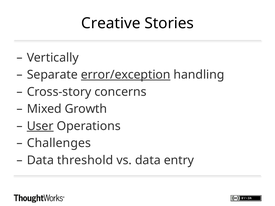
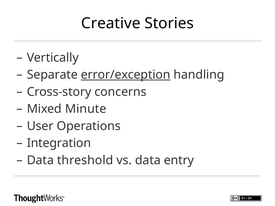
Growth: Growth -> Minute (86, 109)
User underline: present -> none (40, 126)
Challenges: Challenges -> Integration (59, 143)
